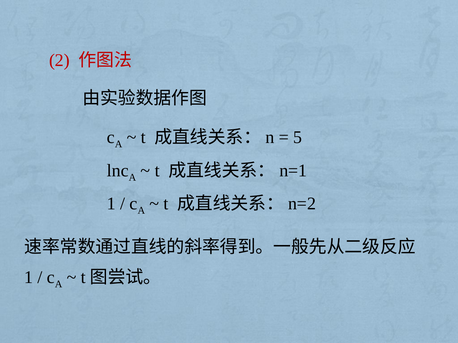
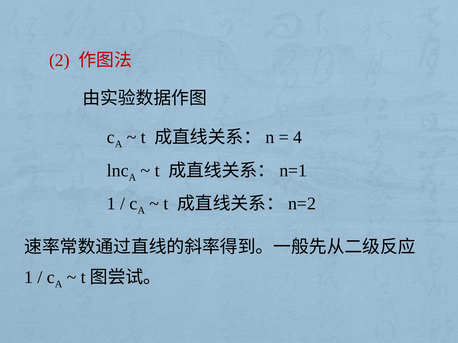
5: 5 -> 4 (298, 138)
